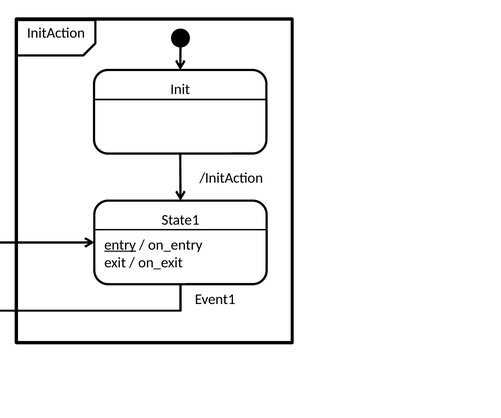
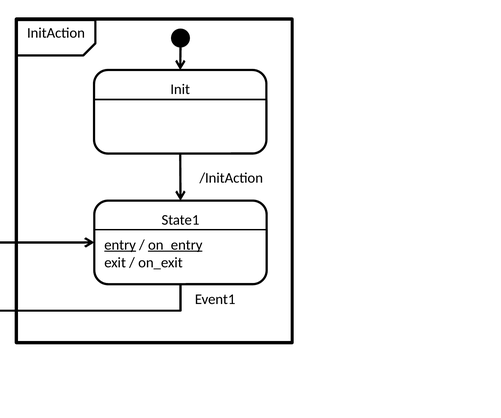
on_entry underline: none -> present (175, 245)
